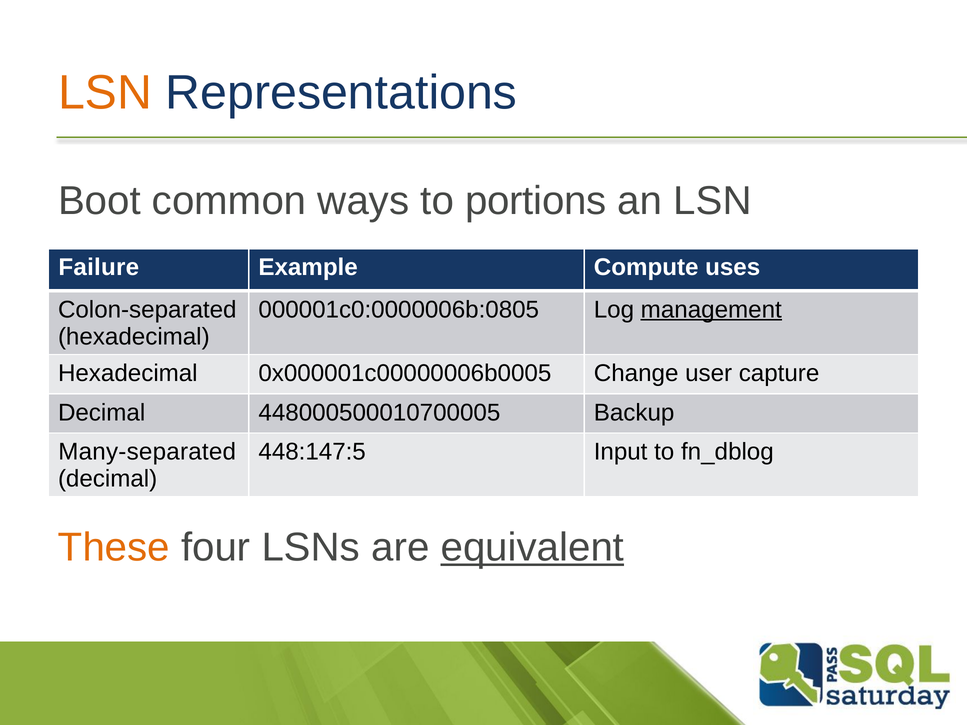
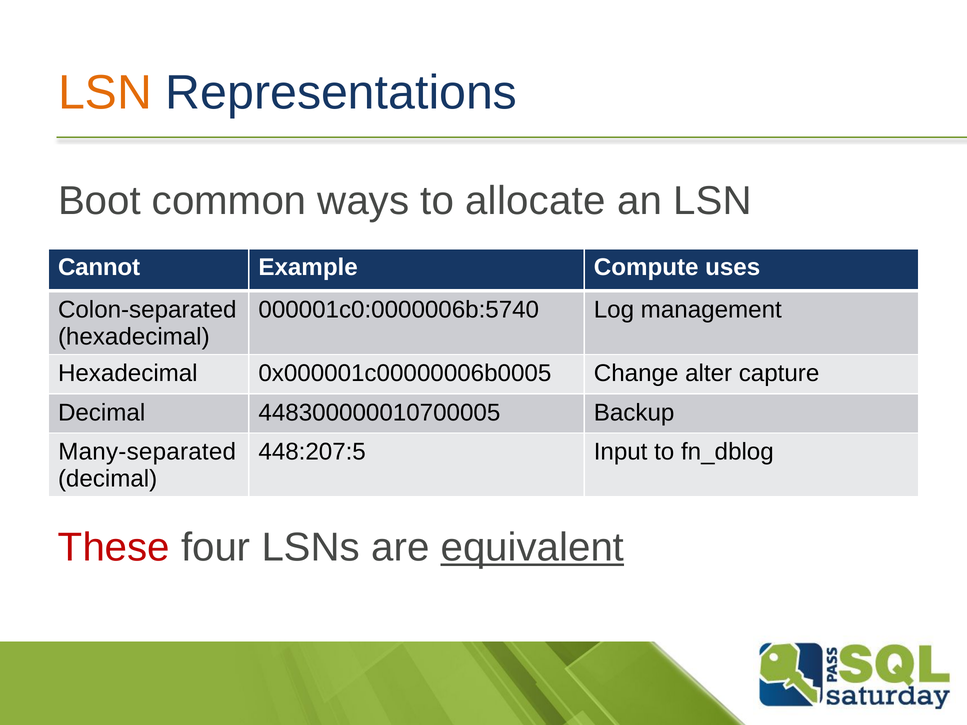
portions: portions -> allocate (535, 201)
Failure: Failure -> Cannot (99, 268)
000001c0:0000006b:0805: 000001c0:0000006b:0805 -> 000001c0:0000006b:5740 (399, 310)
management underline: present -> none (711, 310)
user: user -> alter (709, 373)
448000500010700005: 448000500010700005 -> 448300000010700005 (379, 413)
448:147:5: 448:147:5 -> 448:207:5 (312, 452)
These colour: orange -> red (114, 548)
